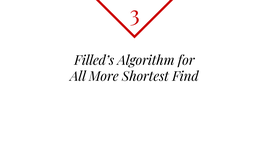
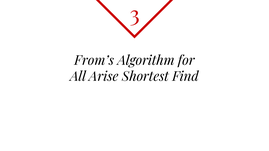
Filled’s: Filled’s -> From’s (94, 61)
More: More -> Arise (104, 77)
